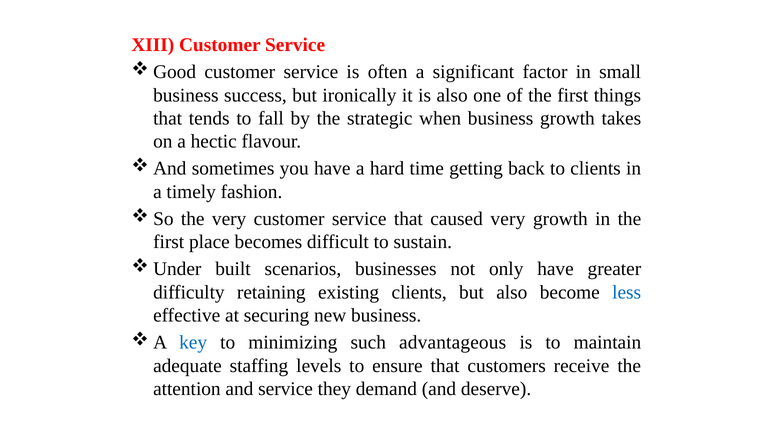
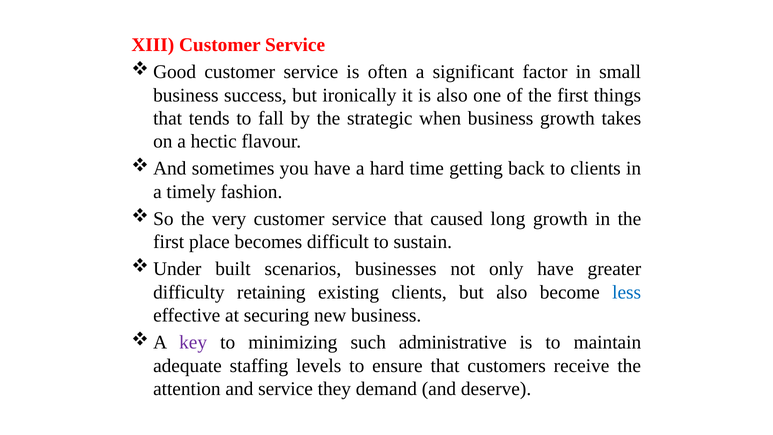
caused very: very -> long (508, 219)
key colour: blue -> purple (193, 342)
advantageous: advantageous -> administrative (453, 342)
